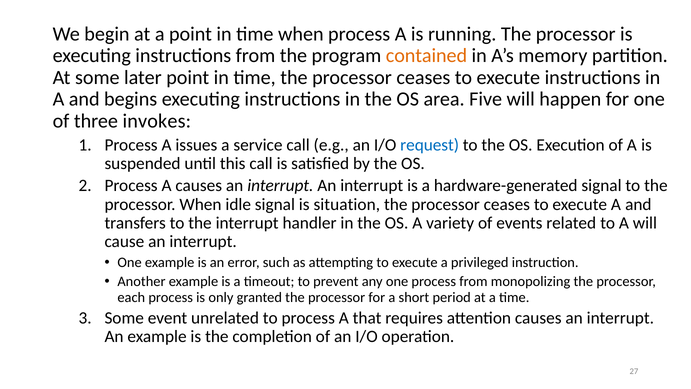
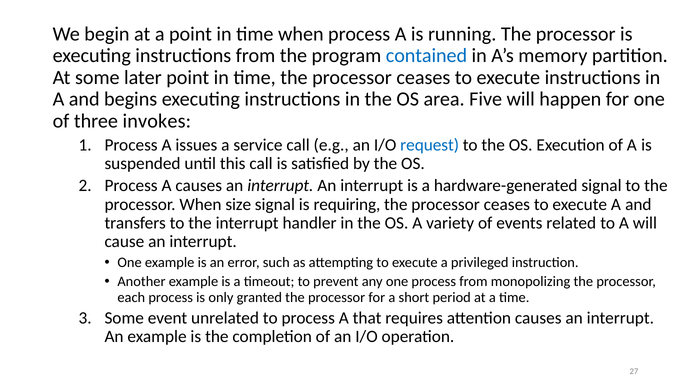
contained colour: orange -> blue (426, 56)
idle: idle -> size (238, 204)
situation: situation -> requiring (347, 204)
